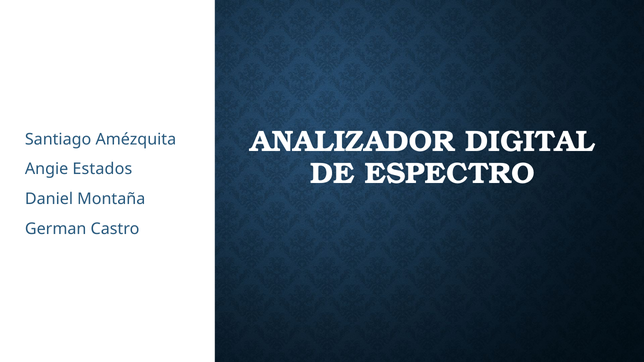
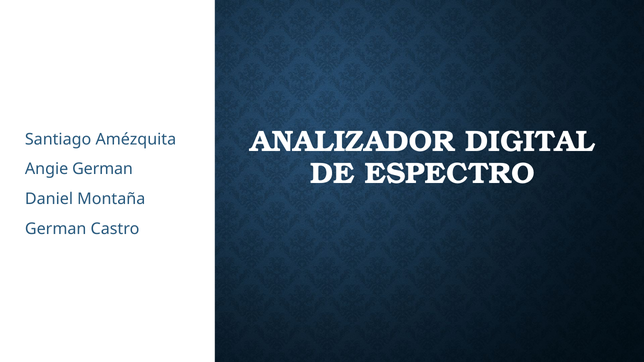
Angie Estados: Estados -> German (103, 169)
